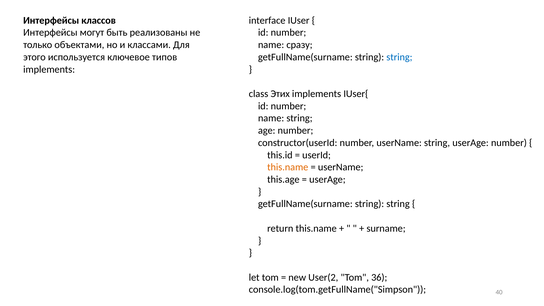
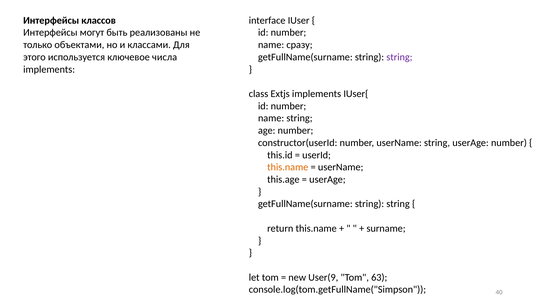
типов: типов -> числа (165, 57)
string colour: blue -> purple (399, 57)
Этих: Этих -> Extjs (280, 94)
User(2: User(2 -> User(9 (323, 277)
36: 36 -> 63 (379, 277)
